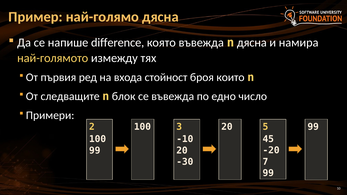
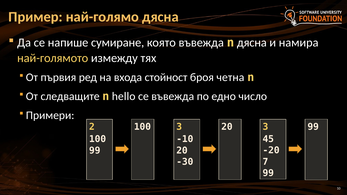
difference: difference -> сумиране (118, 43)
които: които -> четна (230, 78)
блок: блок -> hello (124, 96)
100 5: 5 -> 3 (265, 127)
